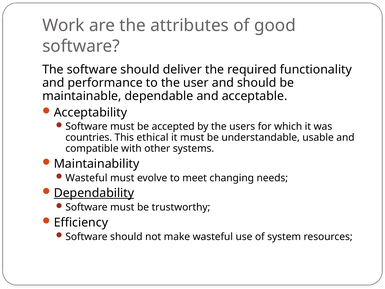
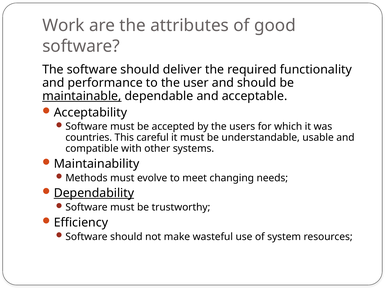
maintainable underline: none -> present (82, 96)
ethical: ethical -> careful (153, 137)
Wasteful: Wasteful -> Methods (86, 178)
